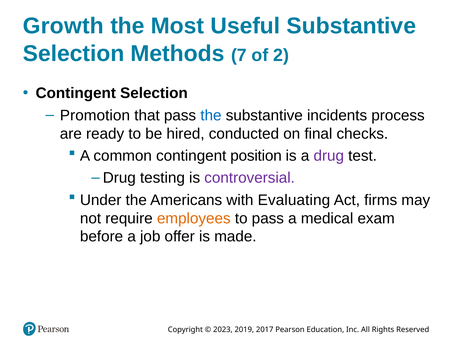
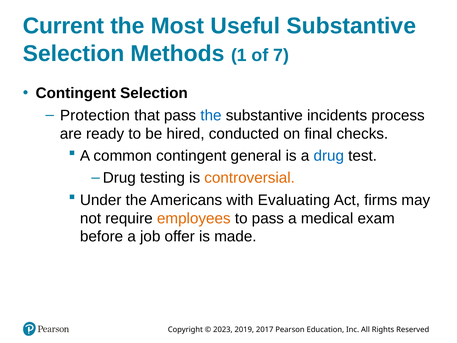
Growth: Growth -> Current (64, 26)
7: 7 -> 1 (239, 55)
2: 2 -> 7 (281, 55)
Promotion: Promotion -> Protection (95, 115)
position: position -> general (256, 156)
drug colour: purple -> blue (329, 156)
controversial colour: purple -> orange (250, 178)
